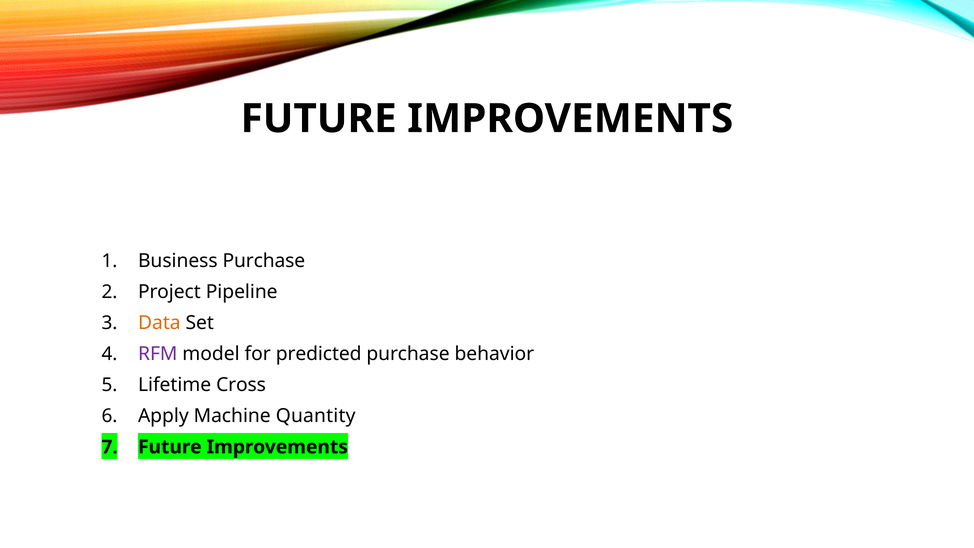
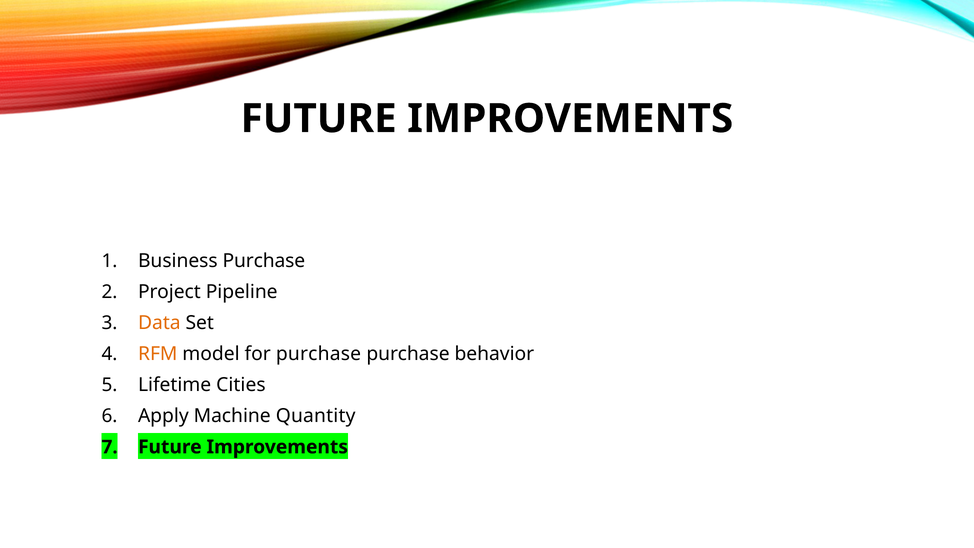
RFM colour: purple -> orange (158, 354)
for predicted: predicted -> purchase (319, 354)
Cross: Cross -> Cities (241, 385)
